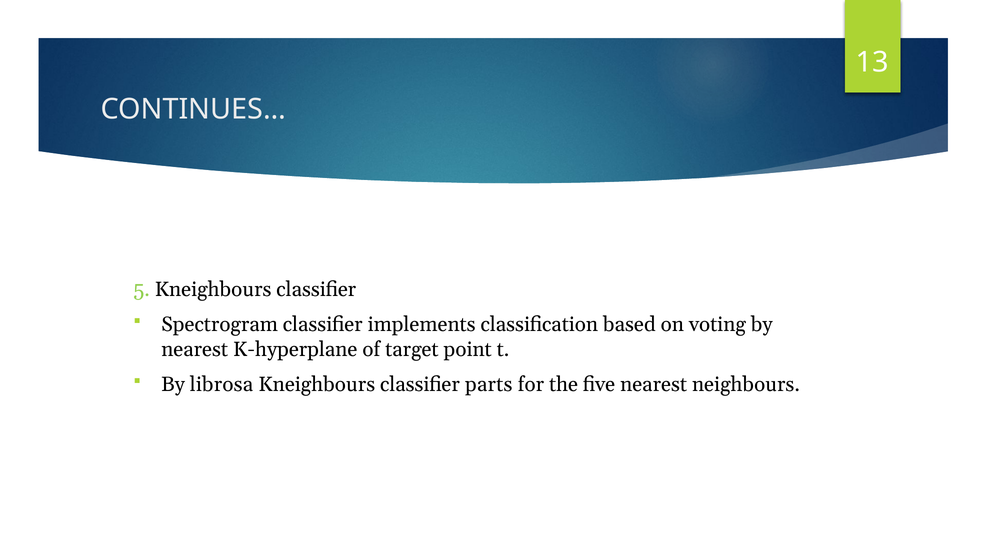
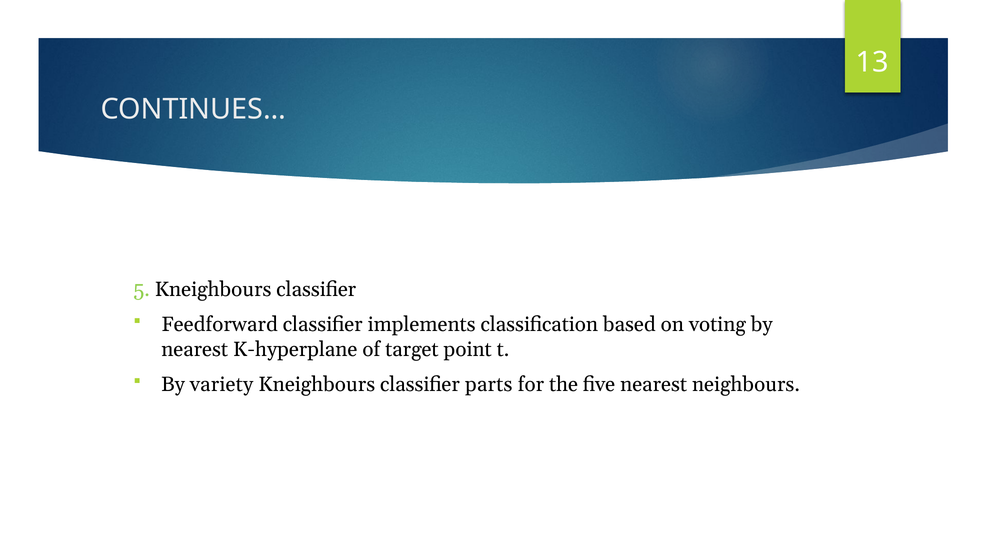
Spectrogram: Spectrogram -> Feedforward (220, 325)
librosa: librosa -> variety (221, 384)
